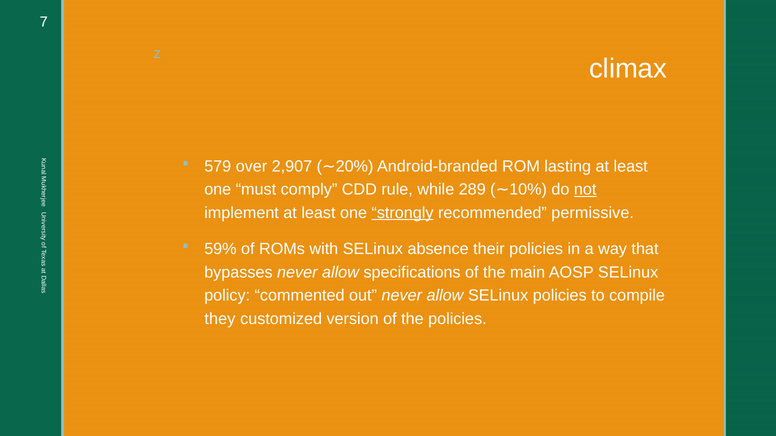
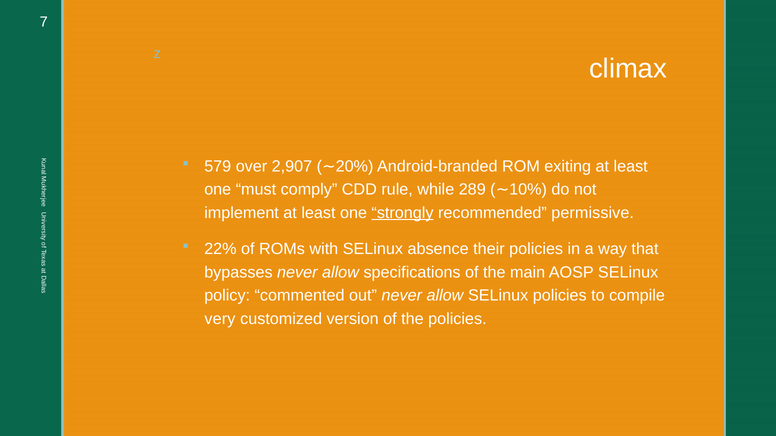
lasting: lasting -> exiting (568, 166)
not underline: present -> none (585, 190)
59%: 59% -> 22% (220, 249)
they: they -> very (220, 319)
